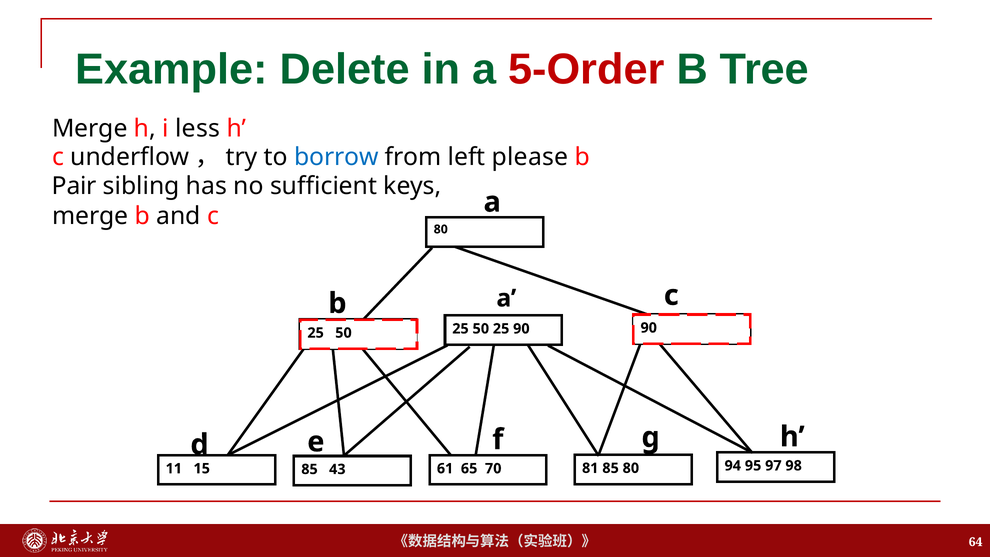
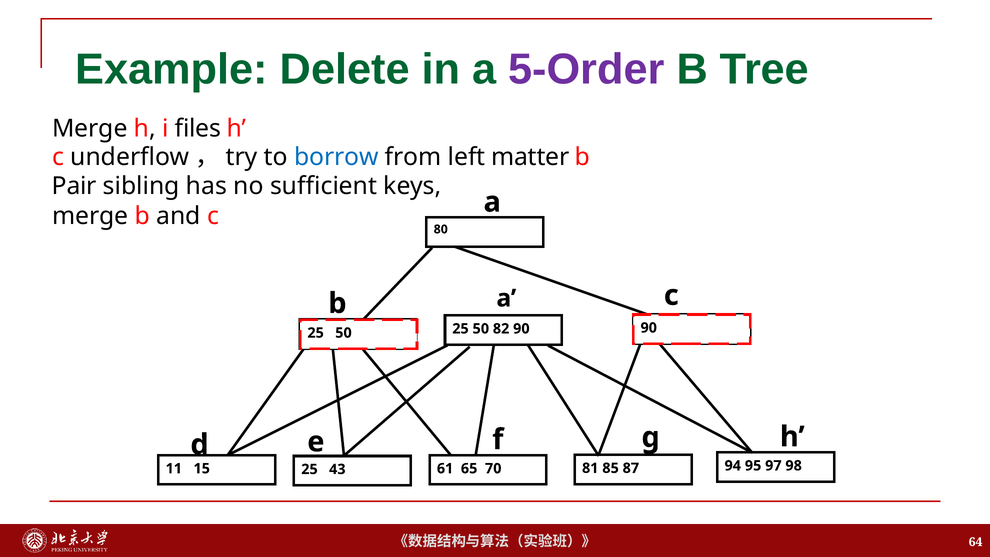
5-Order colour: red -> purple (586, 69)
less: less -> files (198, 128)
please: please -> matter (530, 157)
50 25: 25 -> 82 (501, 329)
15 85: 85 -> 25 (310, 469)
85 80: 80 -> 87 (631, 468)
